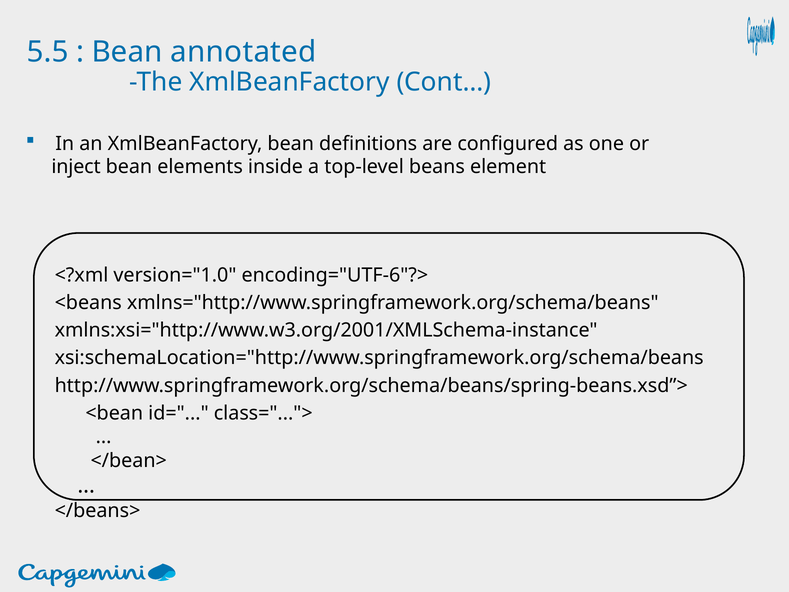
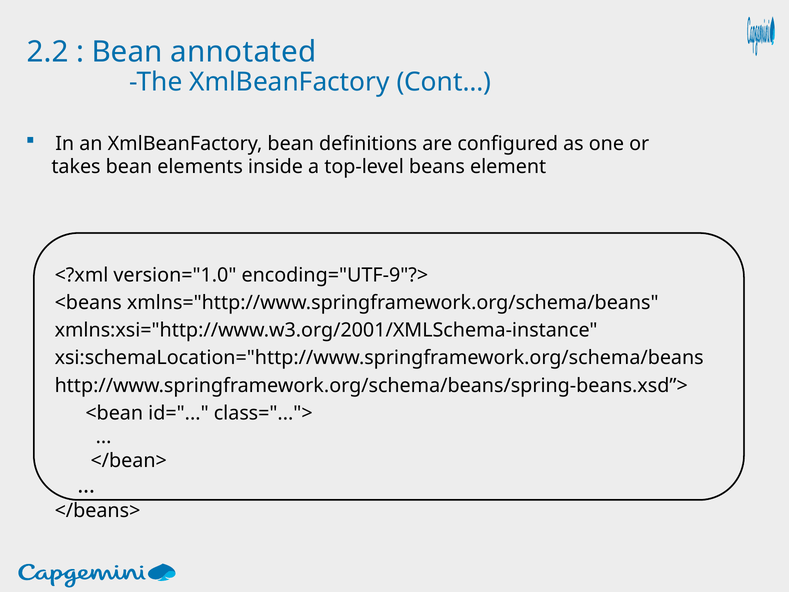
5.5: 5.5 -> 2.2 (48, 52)
inject: inject -> takes (76, 167)
encoding="UTF-6"?>: encoding="UTF-6"?> -> encoding="UTF-9"?> (335, 275)
